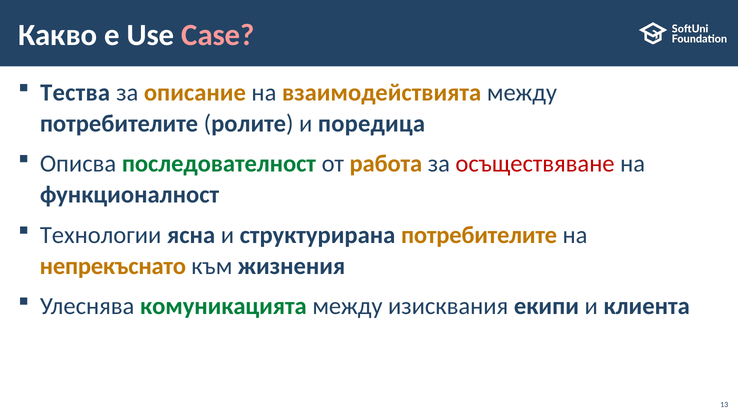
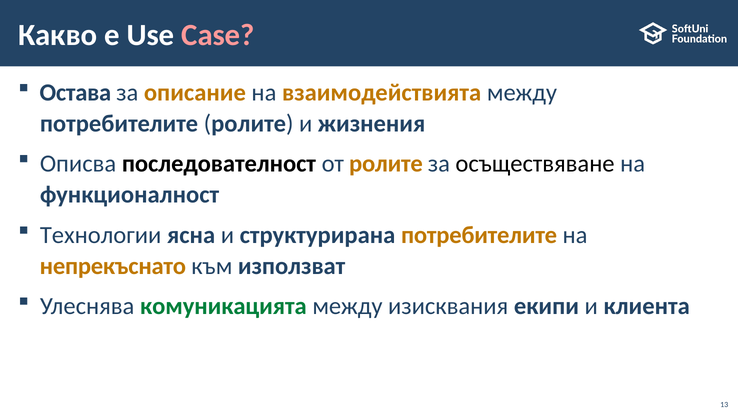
Тества: Тества -> Остава (75, 93)
поредица: поредица -> жизнения (372, 124)
последователност colour: green -> black (219, 164)
от работа: работа -> ролите (386, 164)
осъществяване colour: red -> black (535, 164)
жизнения: жизнения -> използват (292, 266)
